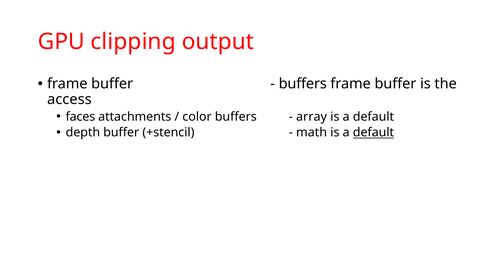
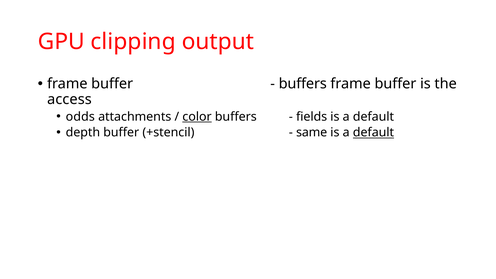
faces: faces -> odds (80, 117)
color underline: none -> present (197, 117)
array: array -> fields (312, 117)
math: math -> same (312, 133)
